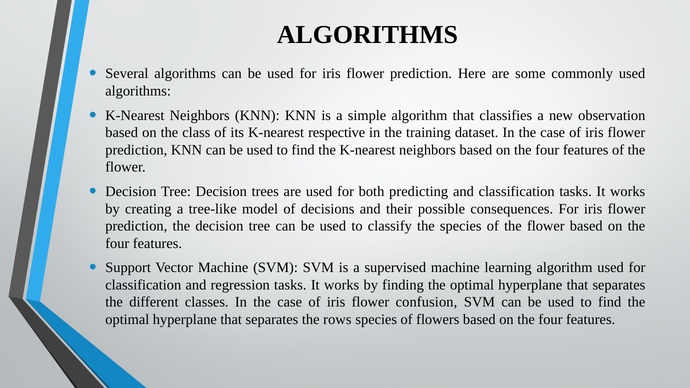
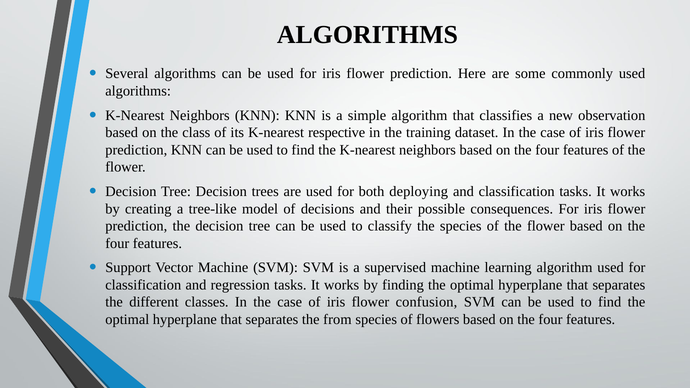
predicting: predicting -> deploying (419, 192)
rows: rows -> from (337, 320)
